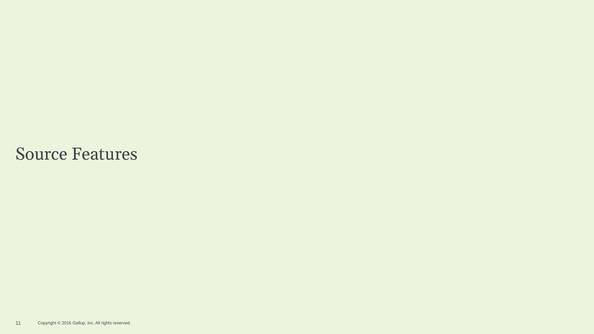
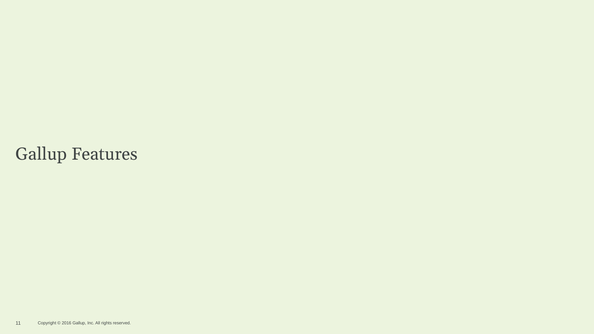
Source: Source -> Gallup (41, 154)
